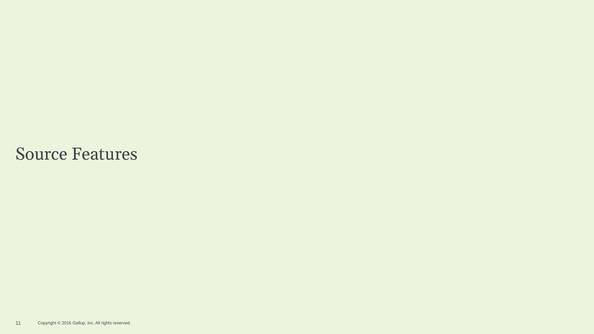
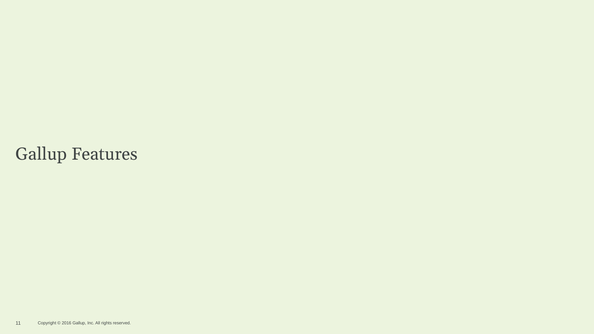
Source: Source -> Gallup (41, 154)
